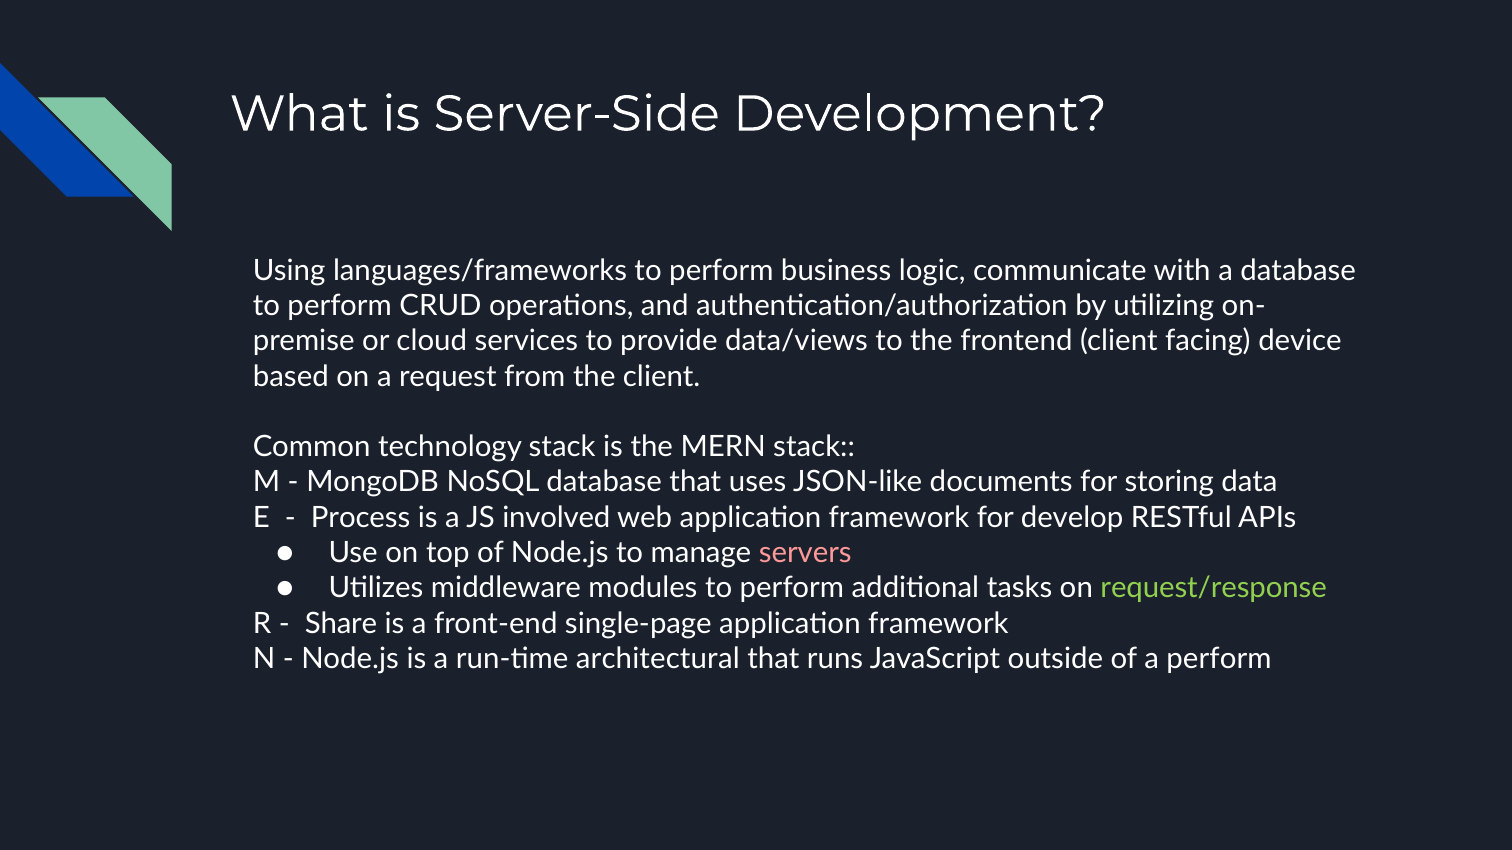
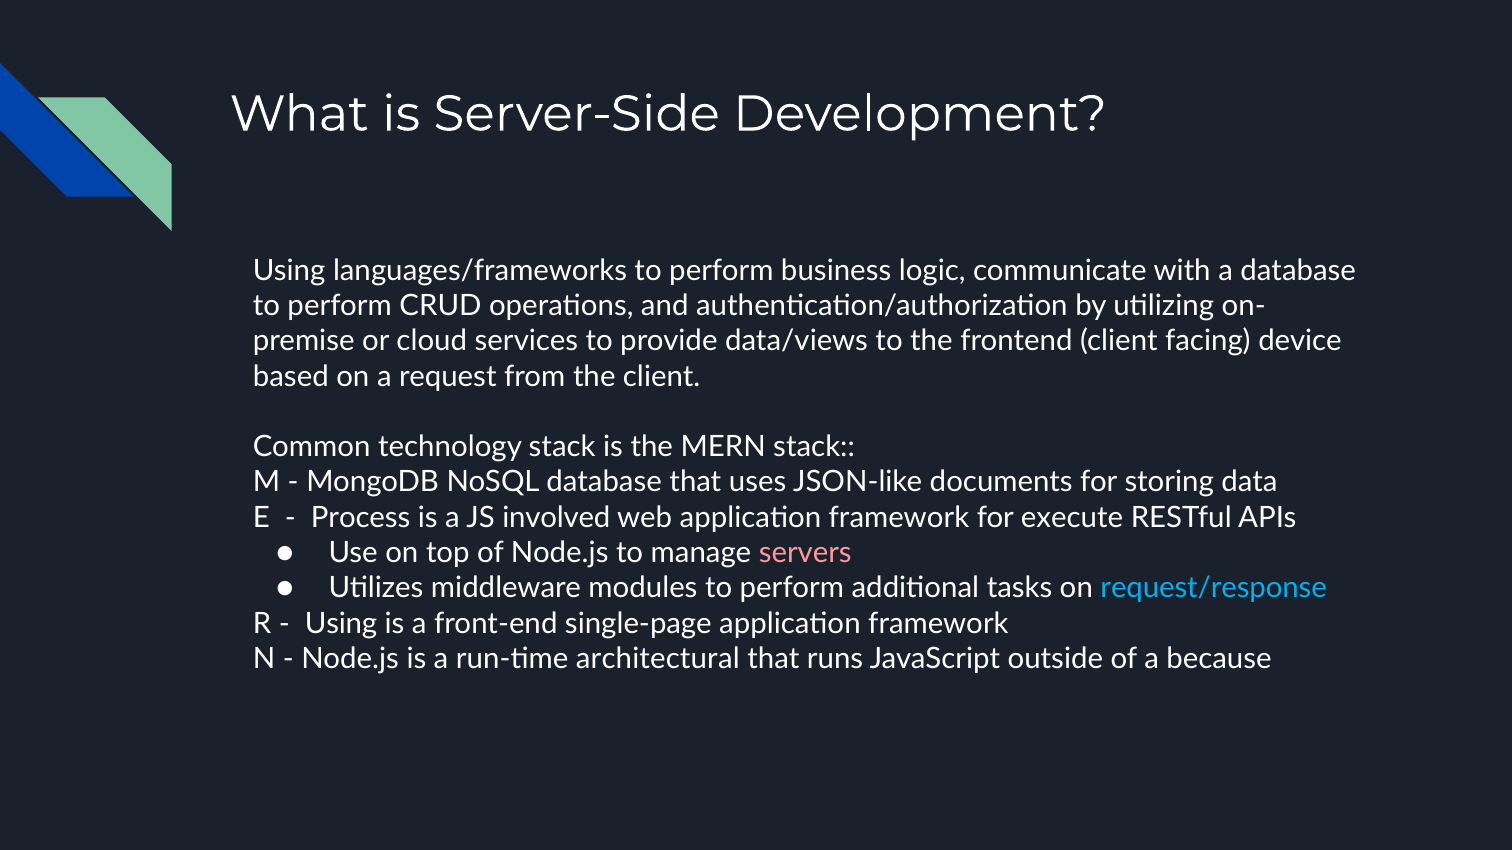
develop: develop -> execute (1072, 518)
request/response colour: light green -> light blue (1214, 588)
Share: Share -> Using (341, 624)
a perform: perform -> because (1219, 659)
